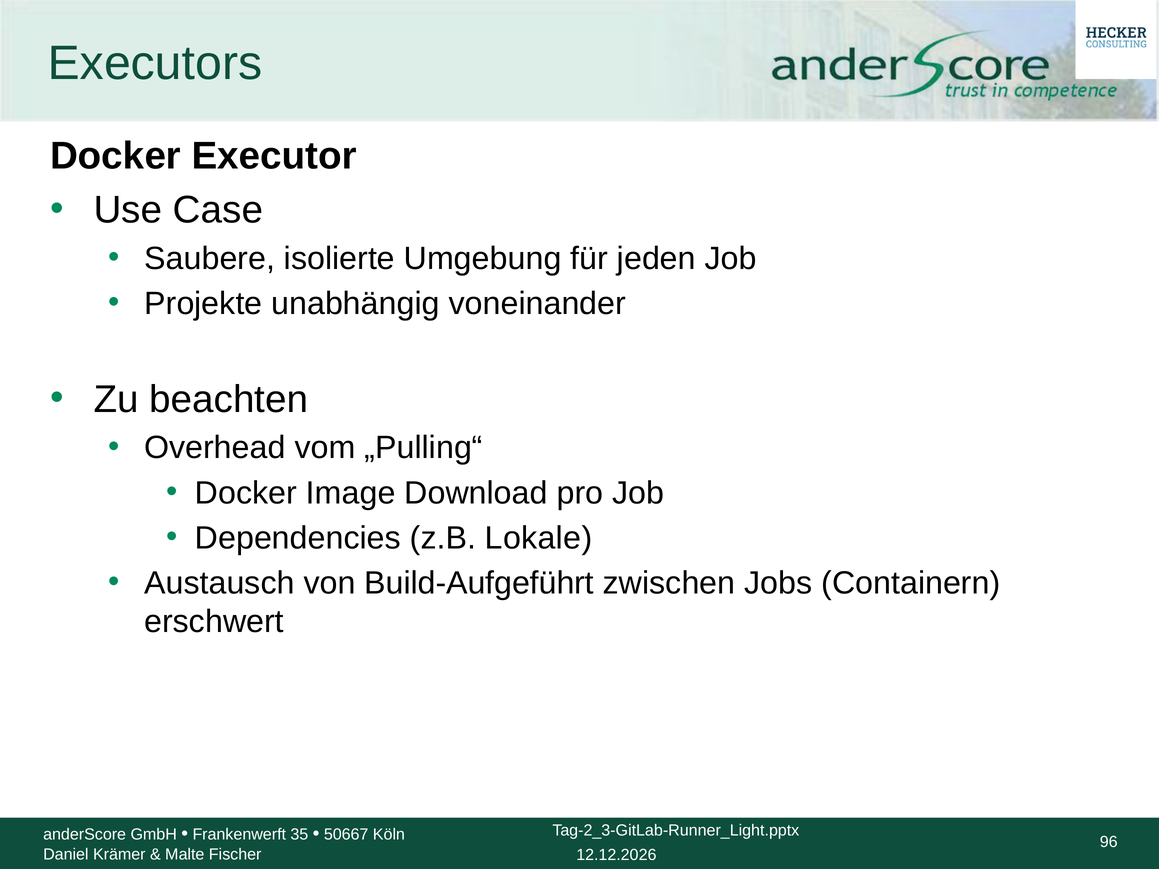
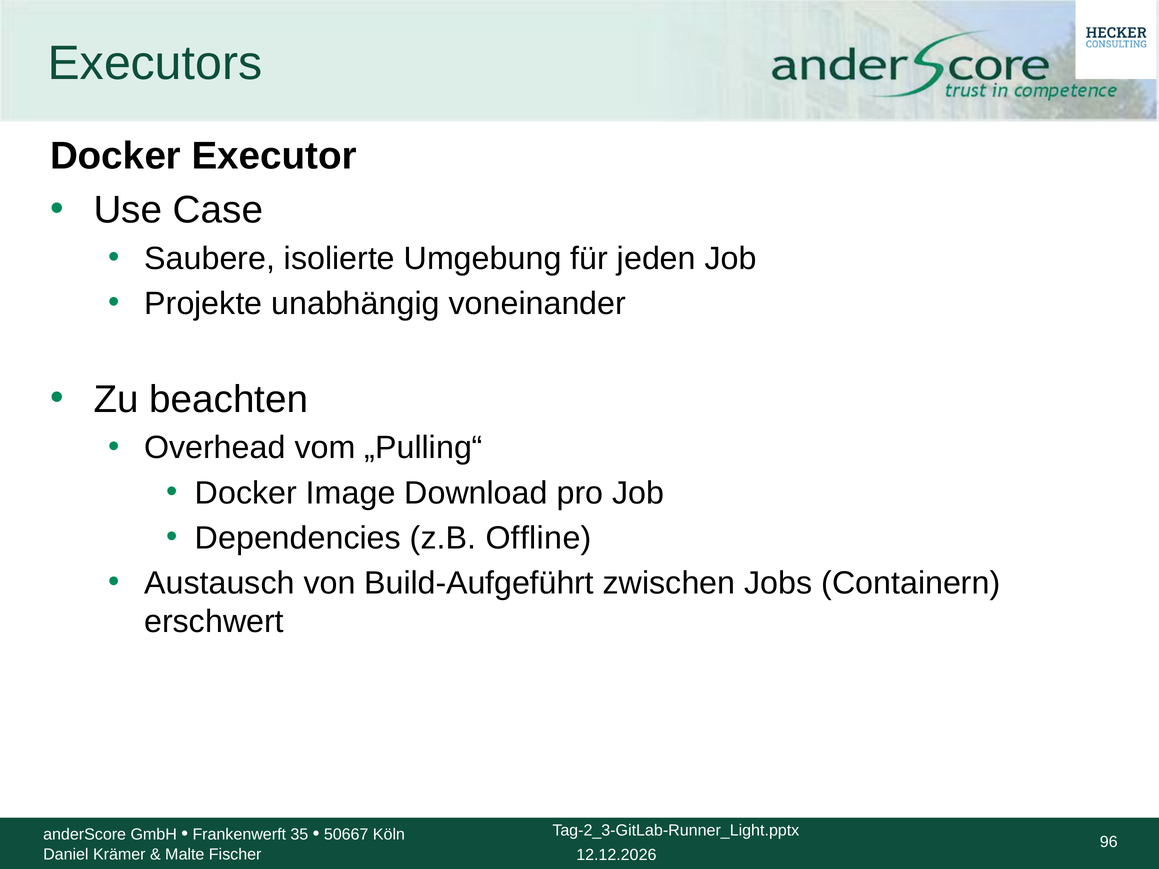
Lokale: Lokale -> Offline (539, 538)
